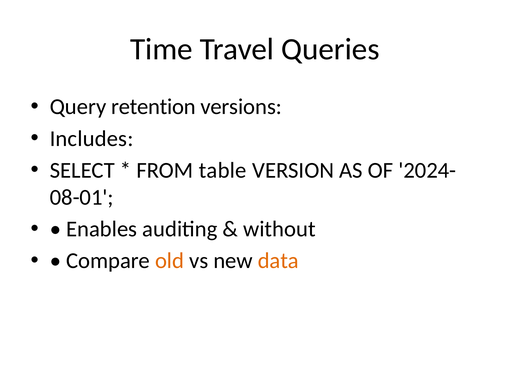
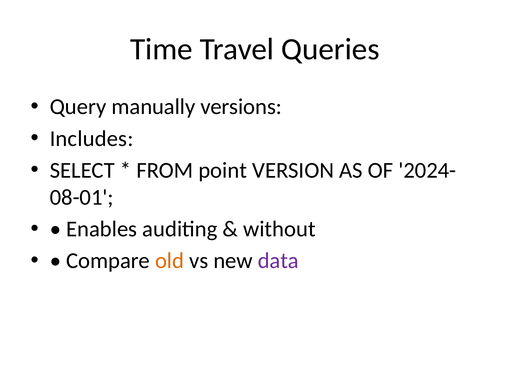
retention: retention -> manually (153, 107)
table: table -> point (223, 170)
data colour: orange -> purple (278, 261)
